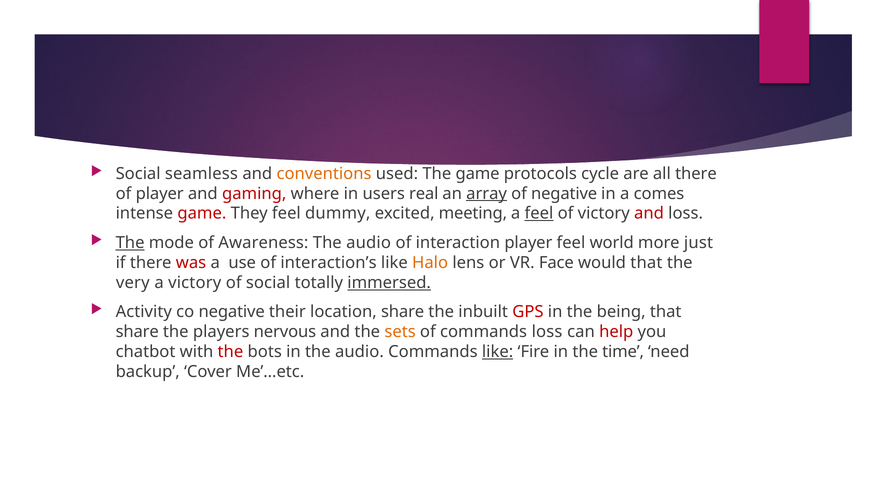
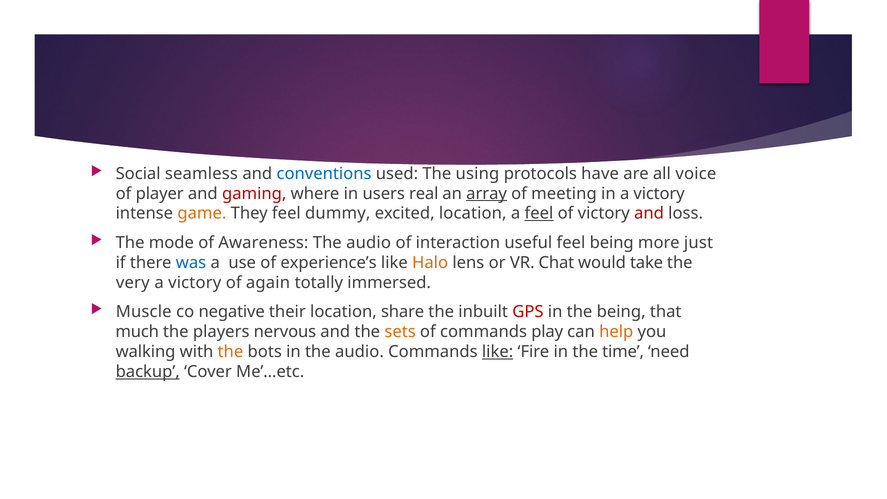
conventions colour: orange -> blue (324, 174)
The game: game -> using (477, 174)
cycle: cycle -> have (600, 174)
all there: there -> voice (696, 174)
of negative: negative -> meeting (564, 194)
in a comes: comes -> victory (659, 194)
game colour: red -> orange (202, 213)
excited meeting: meeting -> location (473, 213)
The underline: present -> none (130, 243)
interaction player: player -> useful (528, 243)
feel world: world -> being (612, 243)
was colour: red -> blue (191, 263)
interaction’s: interaction’s -> experience’s (329, 263)
Face: Face -> Chat (556, 263)
would that: that -> take (647, 263)
of social: social -> again (268, 283)
immersed underline: present -> none (389, 283)
Activity: Activity -> Muscle (144, 312)
share: share -> much (137, 332)
commands loss: loss -> play (547, 332)
help colour: red -> orange (616, 332)
chatbot: chatbot -> walking (146, 352)
the colour: red -> orange (230, 352)
backup underline: none -> present (148, 372)
